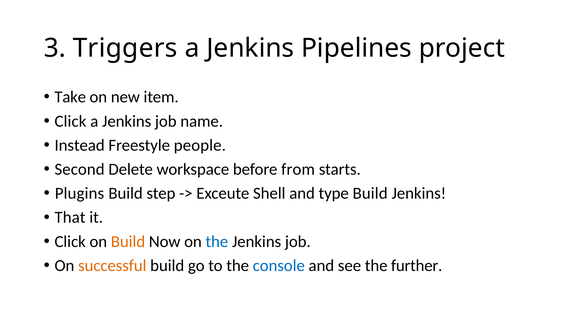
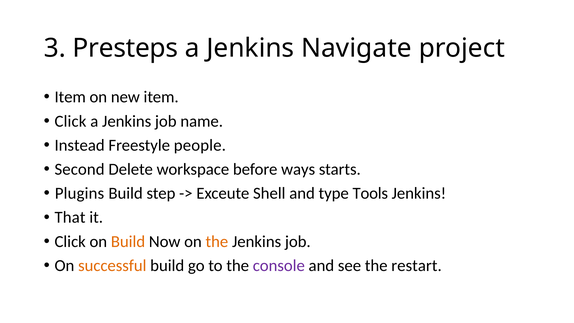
Triggers: Triggers -> Presteps (125, 48)
Pipelines: Pipelines -> Navigate (356, 48)
Take: Take -> Item (70, 97)
from: from -> ways (298, 169)
type Build: Build -> Tools (370, 193)
the colour: blue -> orange (217, 241)
console colour: blue -> purple (279, 266)
further: further -> restart (417, 266)
